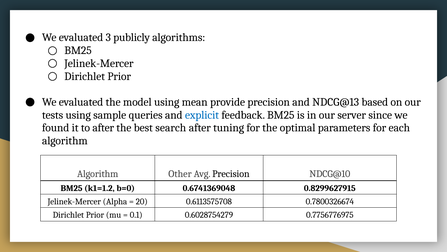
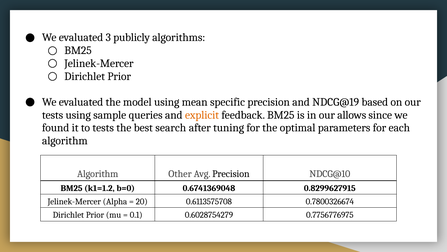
provide: provide -> specific (228, 102)
NDCG@13: NDCG@13 -> NDCG@19 (336, 102)
explicit colour: blue -> orange (202, 115)
server: server -> allows (352, 115)
to after: after -> tests (103, 128)
